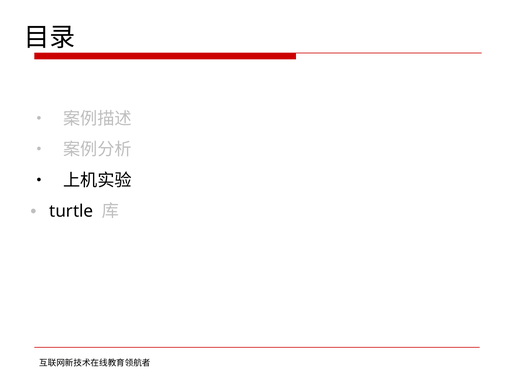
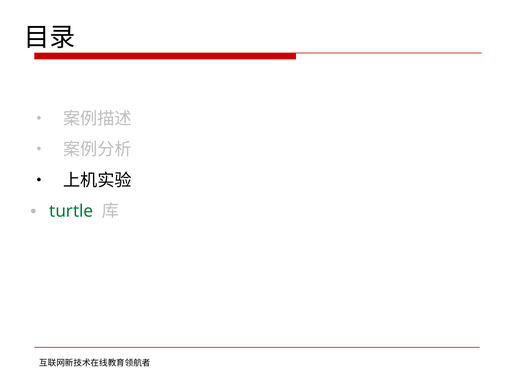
turtle colour: black -> green (71, 211)
